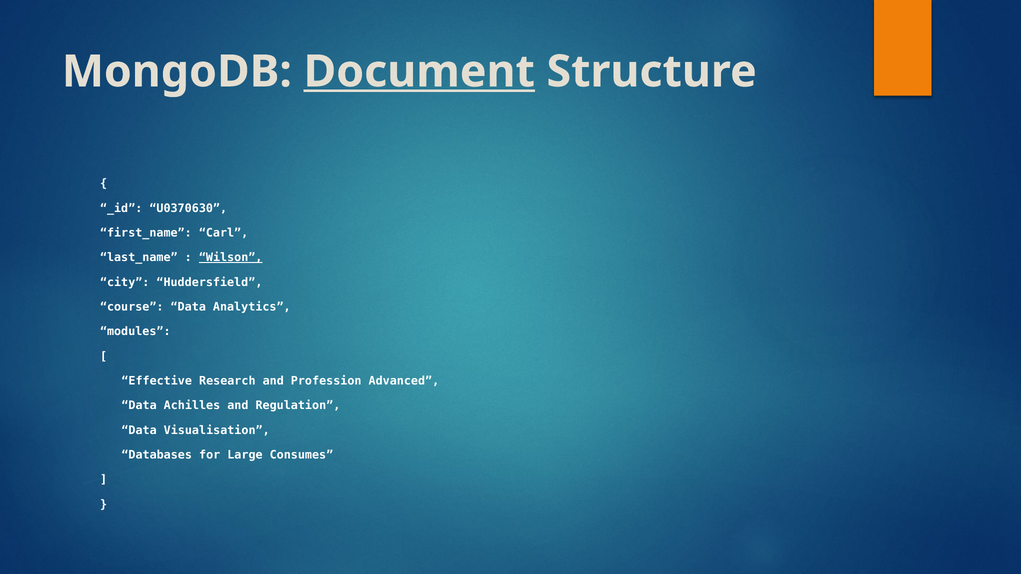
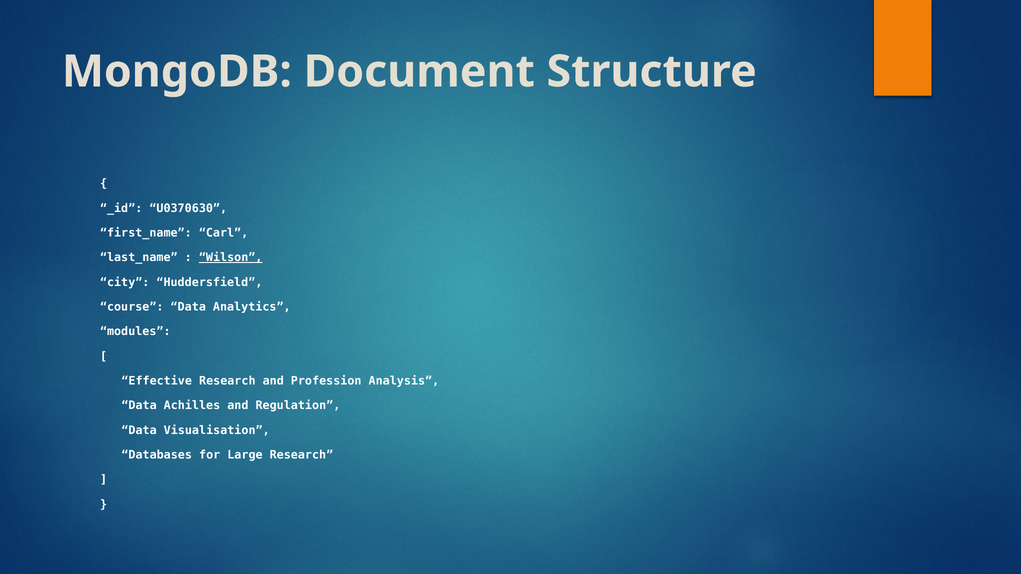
Document underline: present -> none (419, 72)
Advanced: Advanced -> Analysis (404, 381)
Large Consumes: Consumes -> Research (301, 455)
